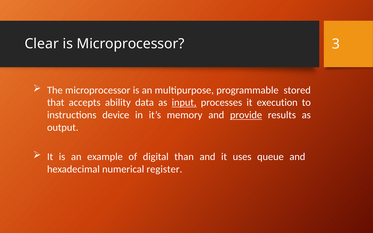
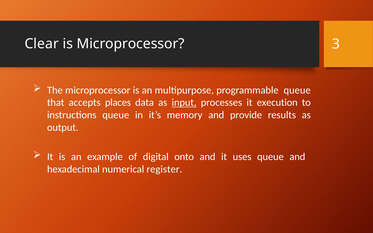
programmable stored: stored -> queue (297, 90)
ability: ability -> places (118, 103)
instructions device: device -> queue (116, 115)
provide underline: present -> none (246, 115)
than: than -> onto (184, 157)
